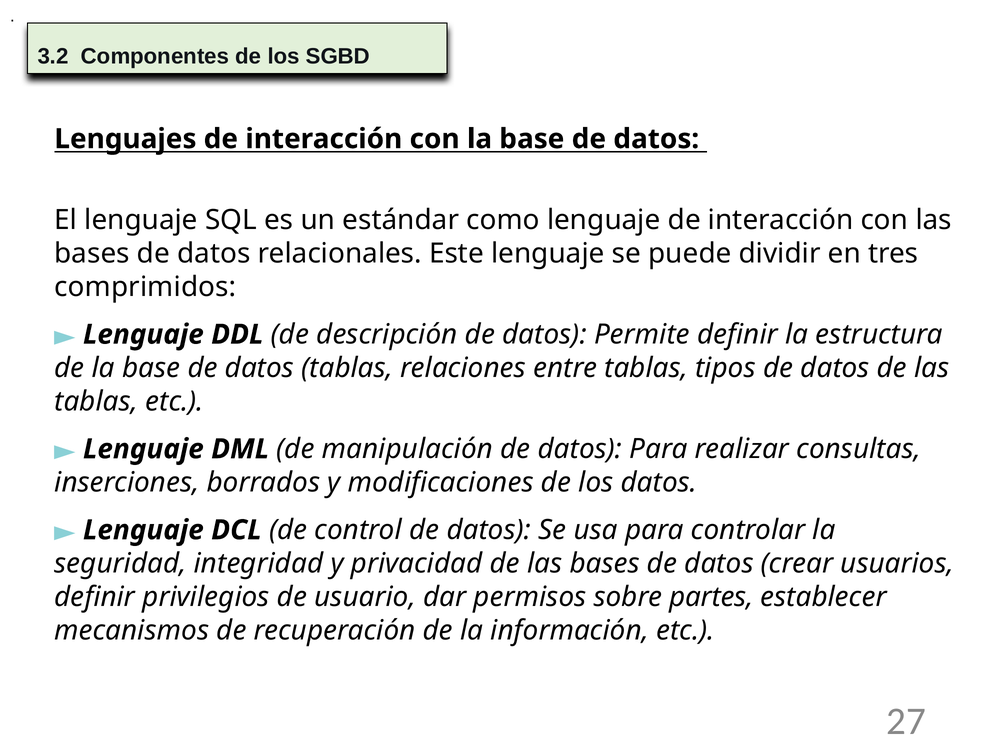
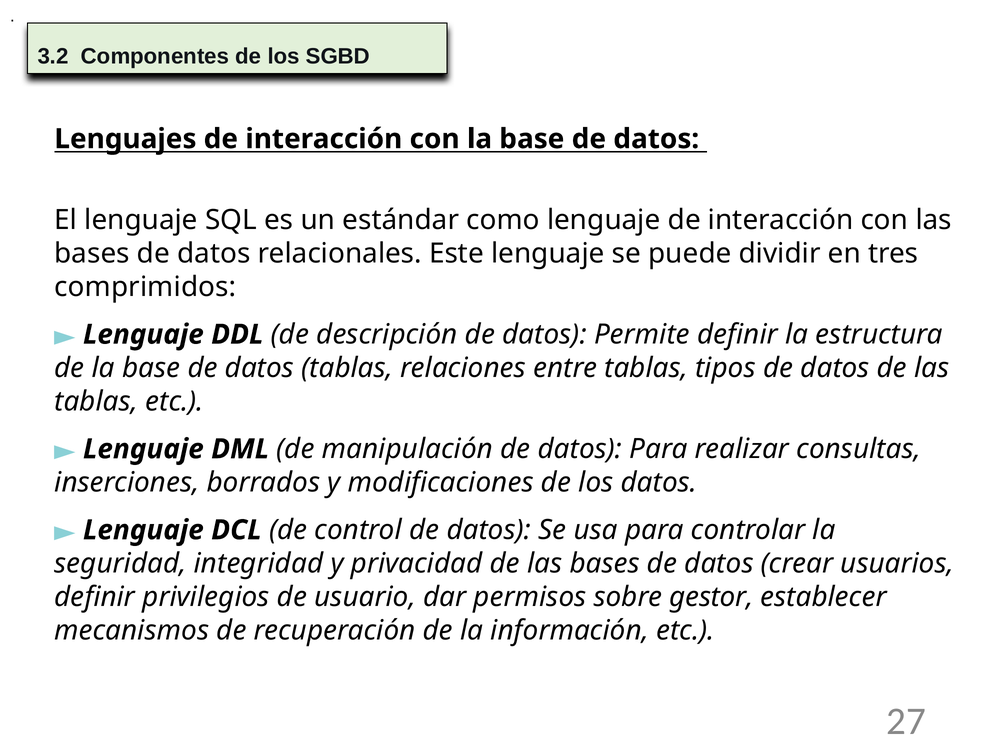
partes: partes -> gestor (711, 597)
